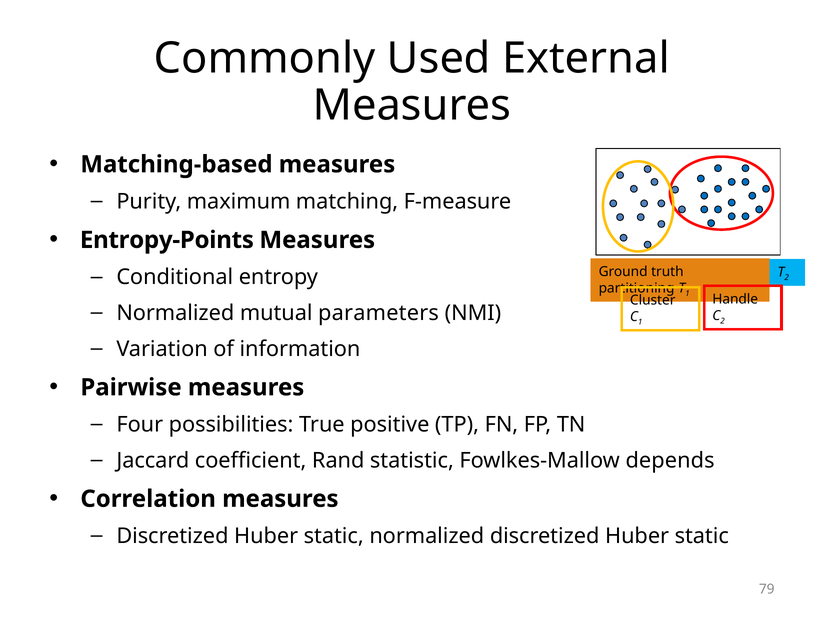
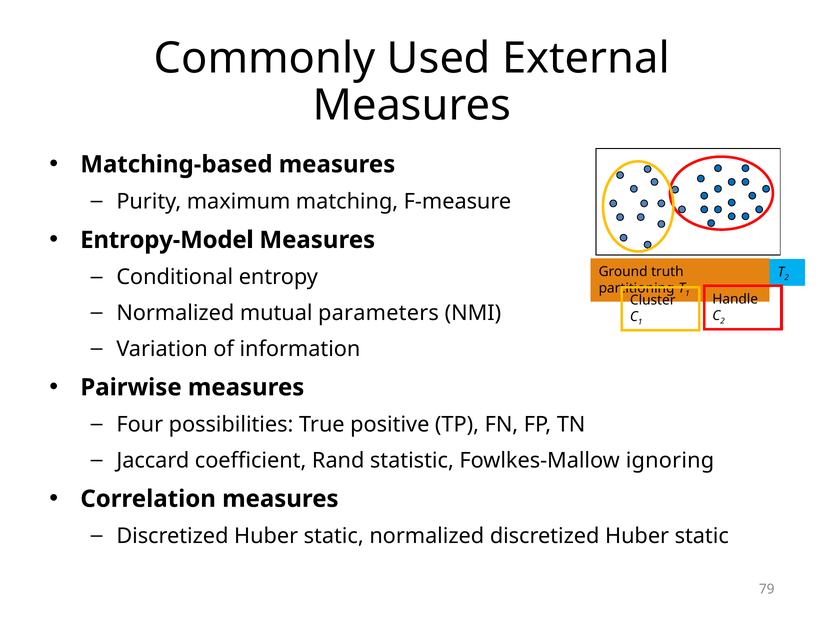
Entropy-Points: Entropy-Points -> Entropy-Model (167, 240)
depends: depends -> ignoring (670, 461)
